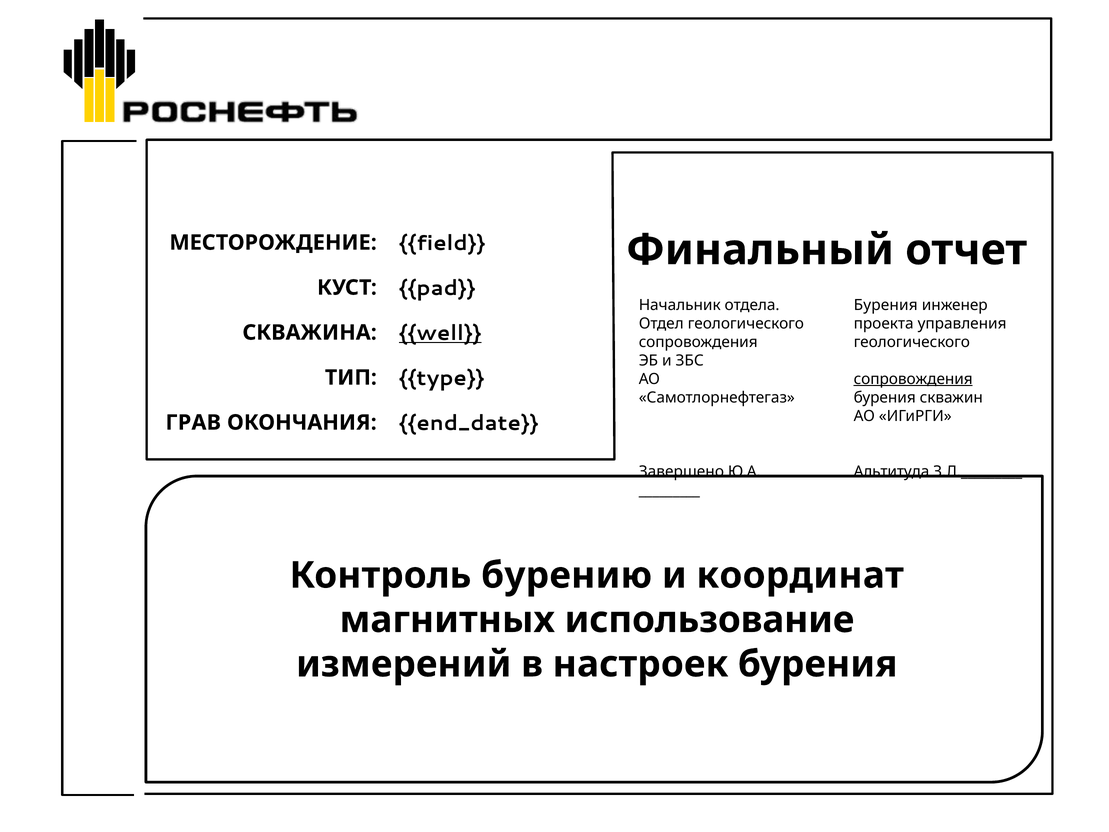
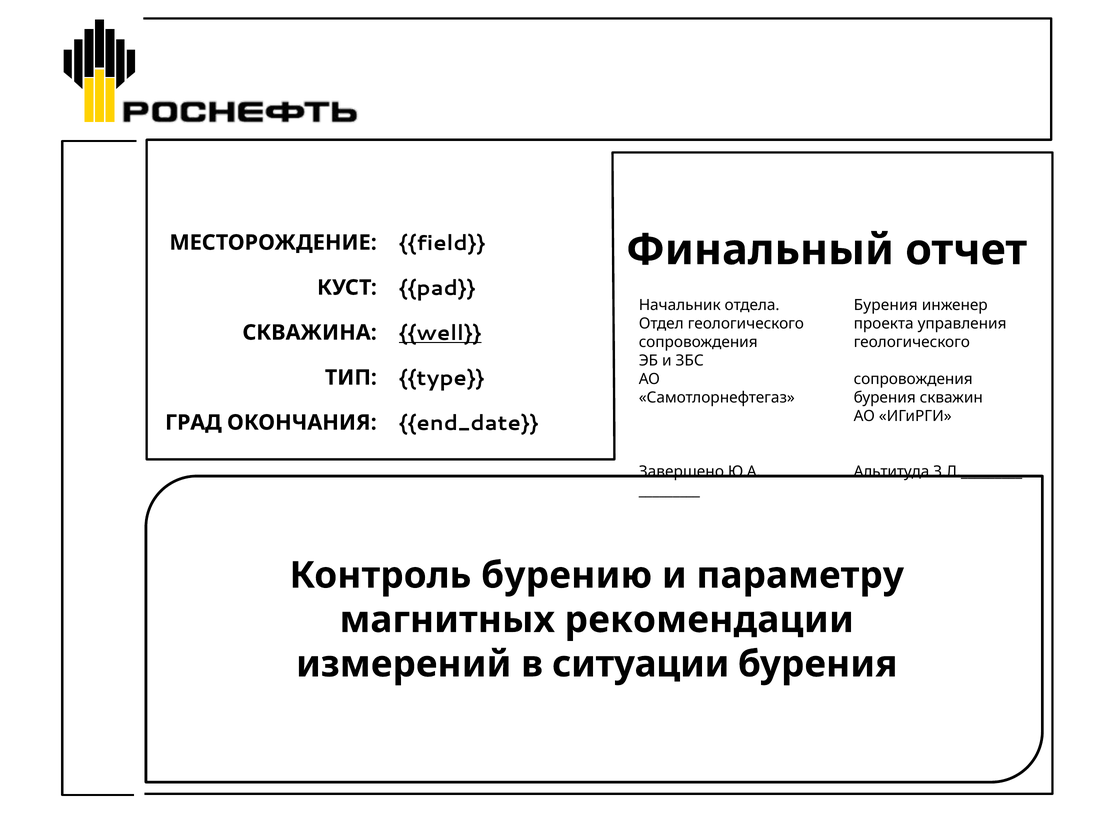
сопровождения underline: present -> none (913, 379)
ГРАВ: ГРАВ -> ГРАД (193, 422)
координат: координат -> параметру (800, 575)
использование: использование -> рекомендации (709, 620)
настроек: настроек -> ситуации (641, 664)
